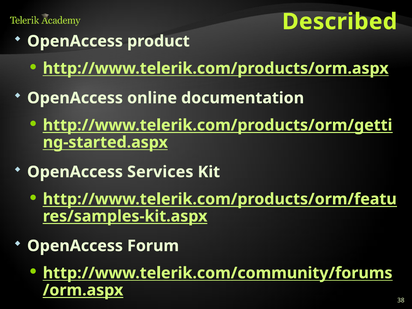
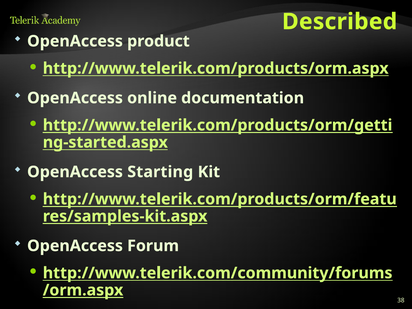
Services: Services -> Starting (160, 172)
